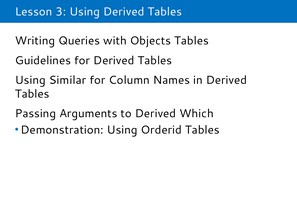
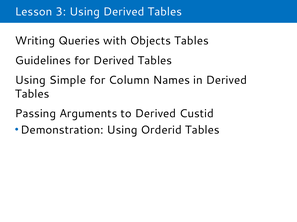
Similar: Similar -> Simple (68, 80)
Which: Which -> Custid (197, 114)
